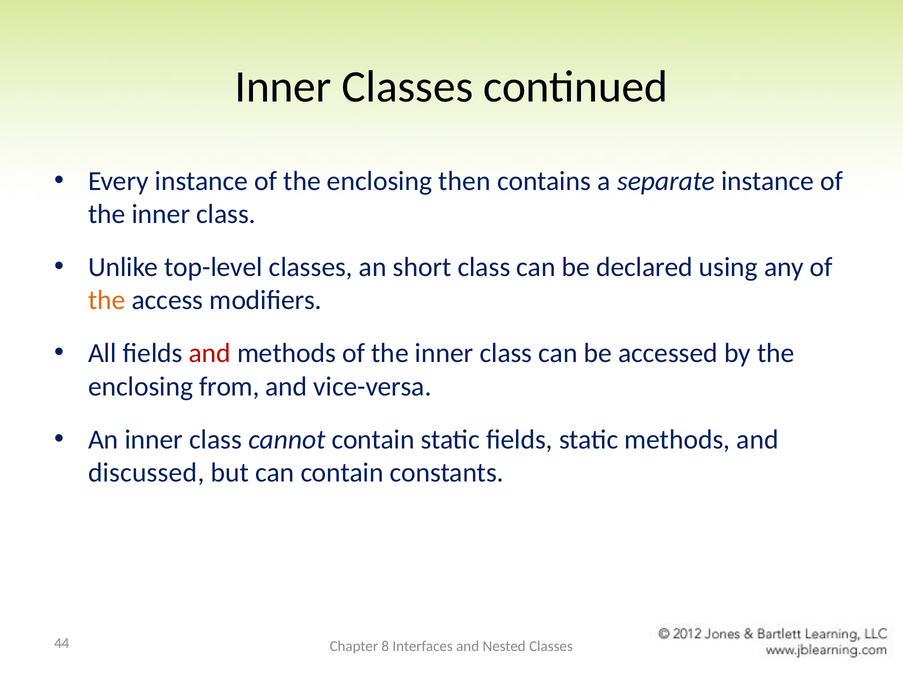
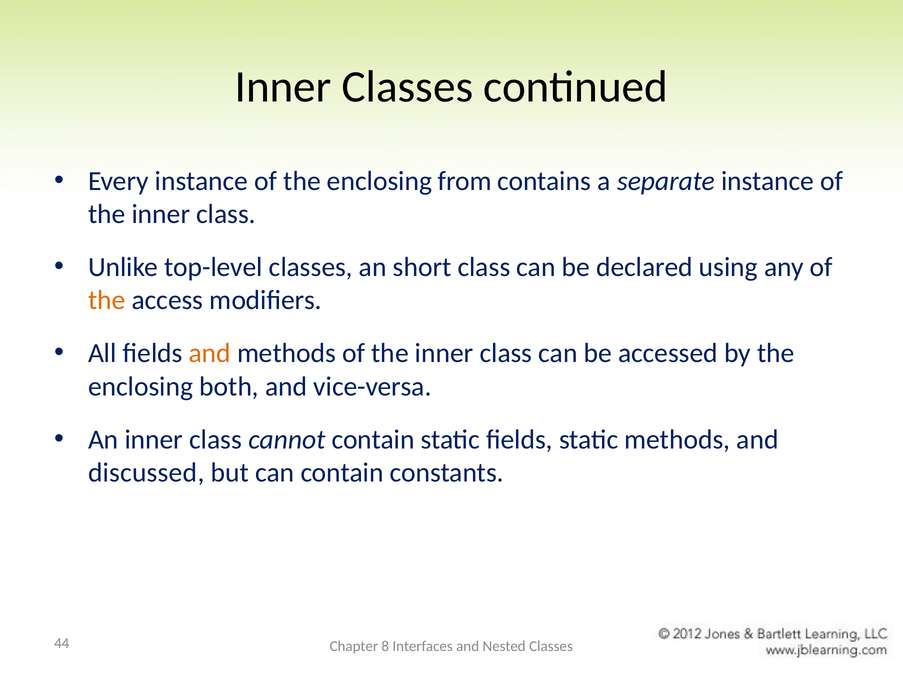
then: then -> from (465, 181)
and colour: red -> orange (210, 354)
from: from -> both (229, 387)
